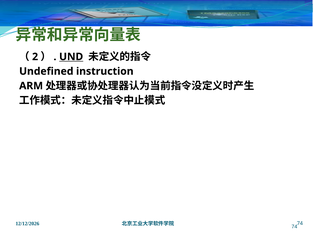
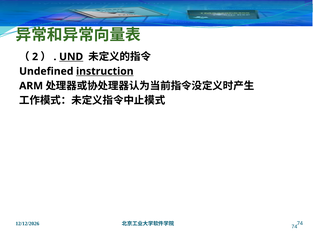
instruction underline: none -> present (105, 72)
